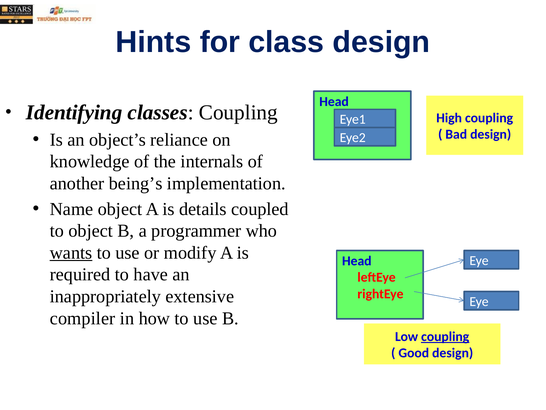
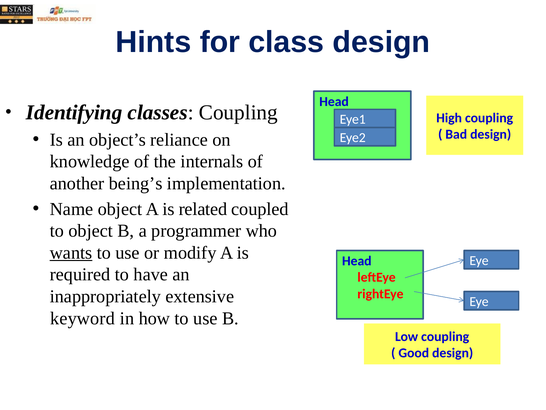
details: details -> related (203, 209)
compiler: compiler -> keyword (83, 318)
coupling underline: present -> none (445, 336)
